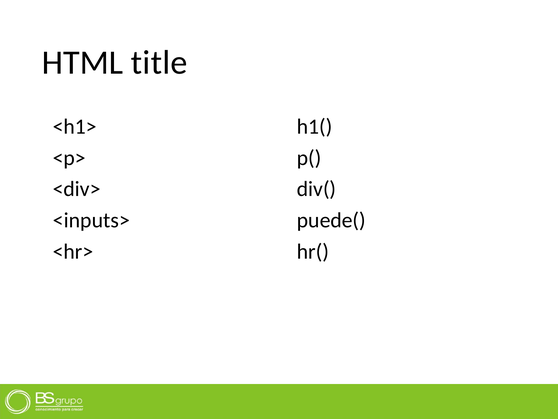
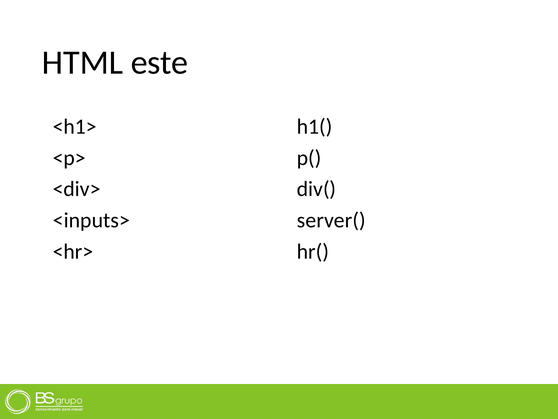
title: title -> este (159, 62)
puede(: puede( -> server( (331, 220)
